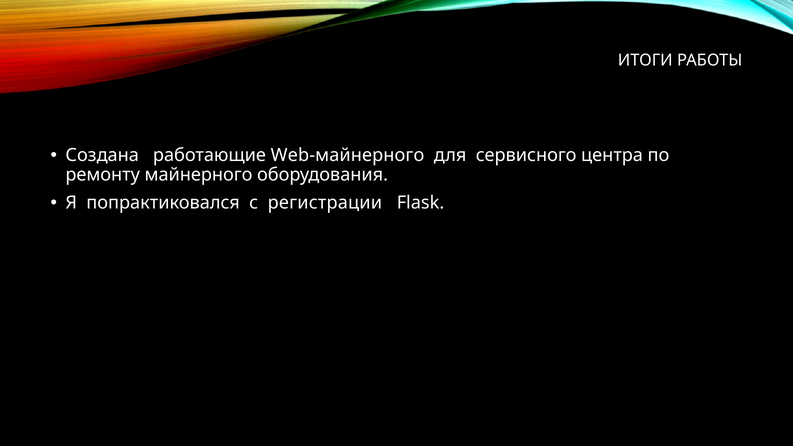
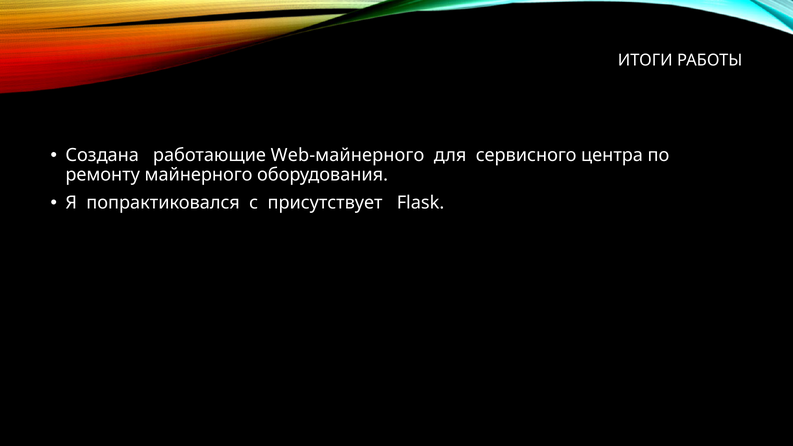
регистрации: регистрации -> присутствует (325, 203)
